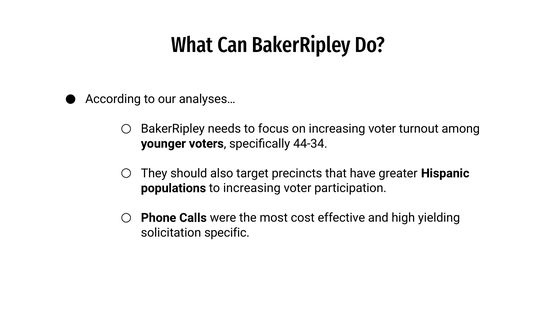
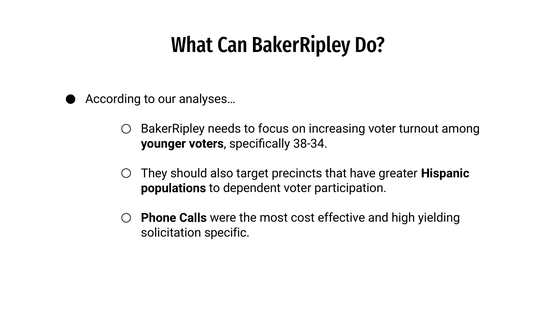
44-34: 44-34 -> 38-34 (310, 144)
to increasing: increasing -> dependent (252, 188)
